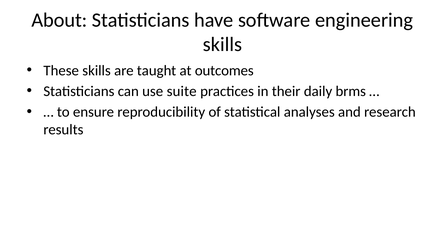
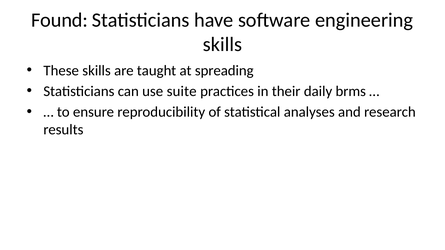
About: About -> Found (59, 20)
outcomes: outcomes -> spreading (224, 71)
